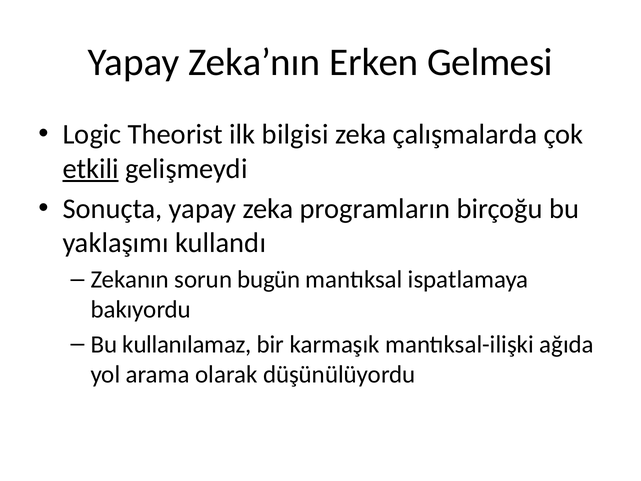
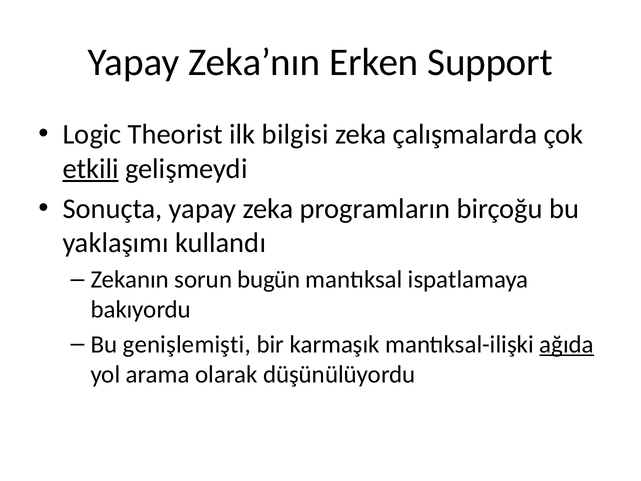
Gelmesi: Gelmesi -> Support (490, 62)
kullanılamaz: kullanılamaz -> genişlemişti (187, 344)
ağıda underline: none -> present (567, 344)
